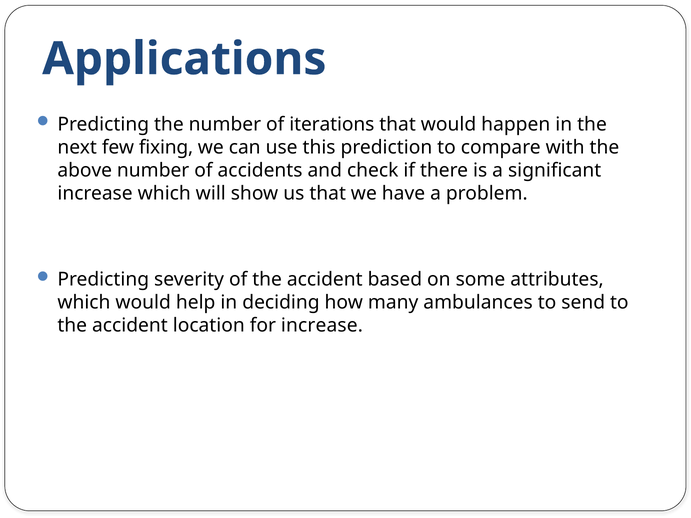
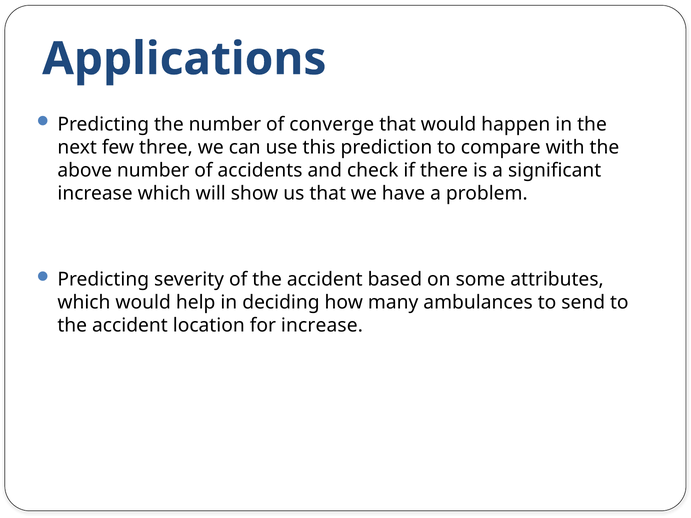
iterations: iterations -> converge (332, 124)
fixing: fixing -> three (166, 148)
